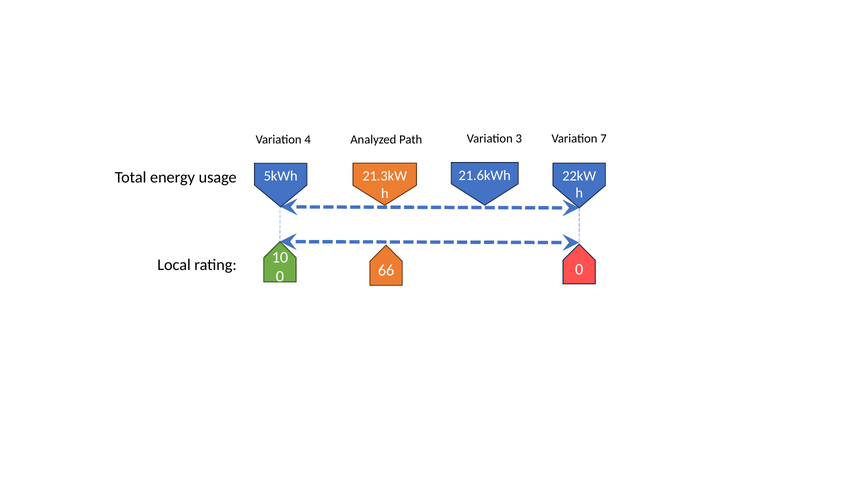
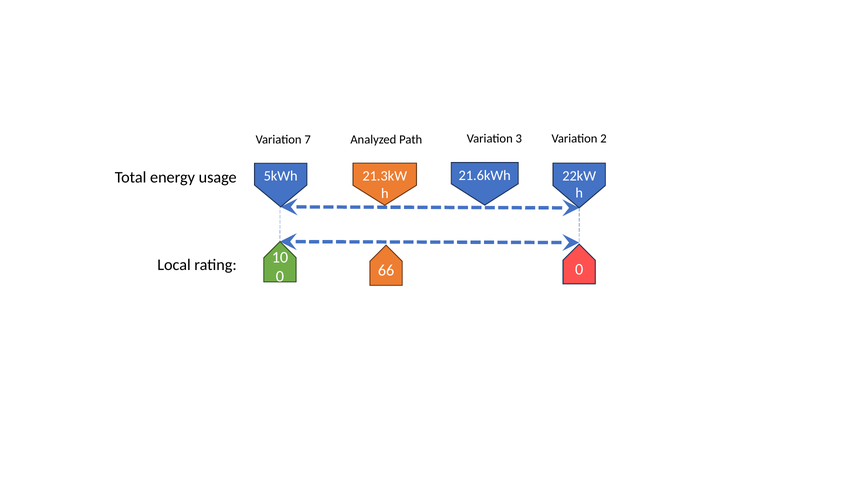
4: 4 -> 7 (308, 140)
7: 7 -> 2 (604, 138)
